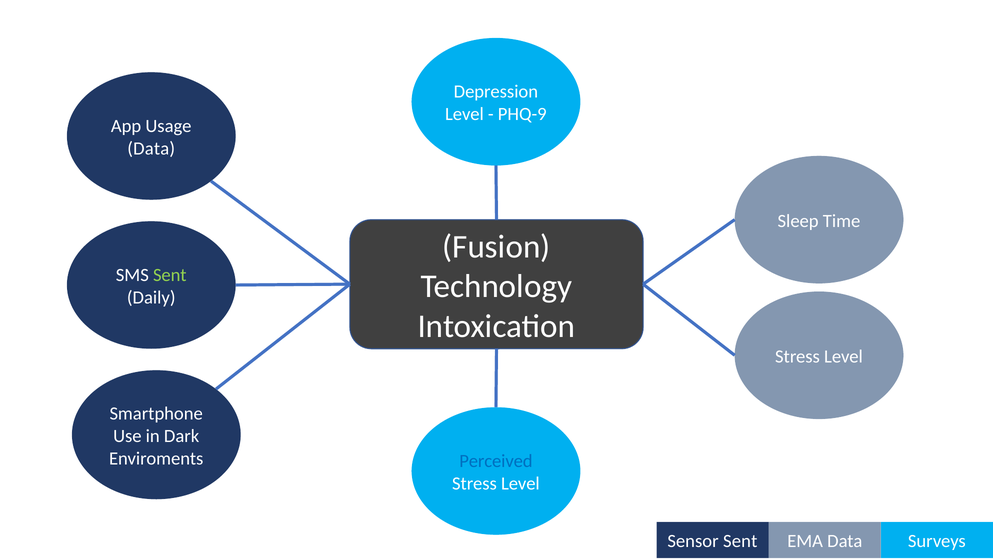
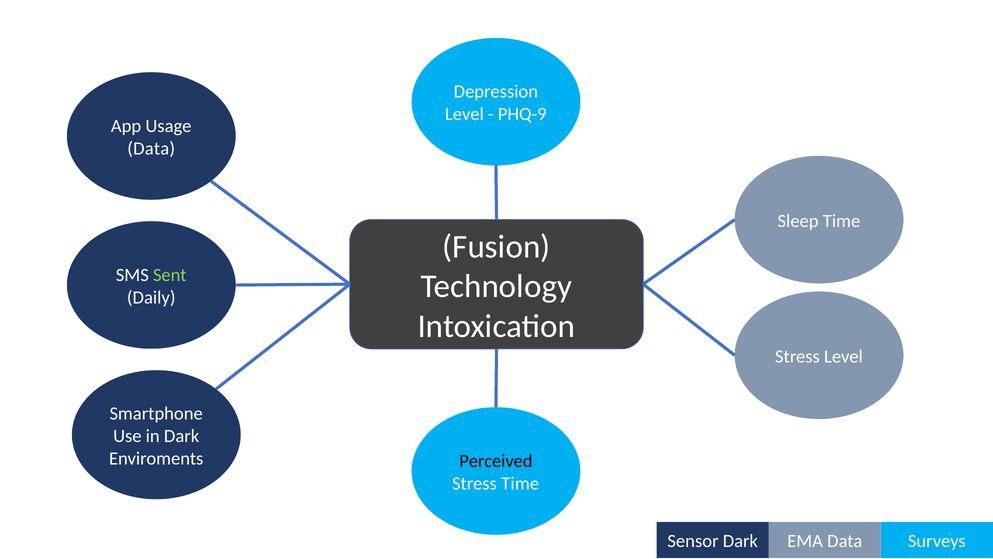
Perceived colour: blue -> black (496, 461)
Level: Level -> Time (520, 483)
Sensor Sent: Sent -> Dark (740, 541)
